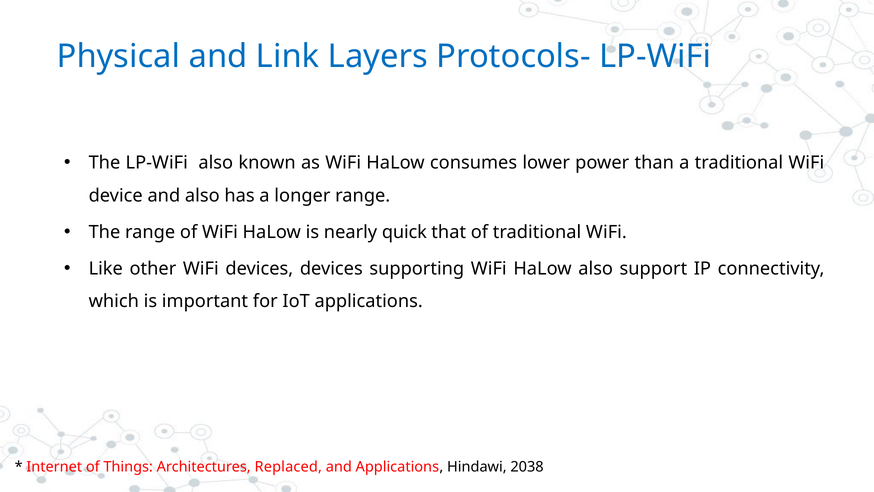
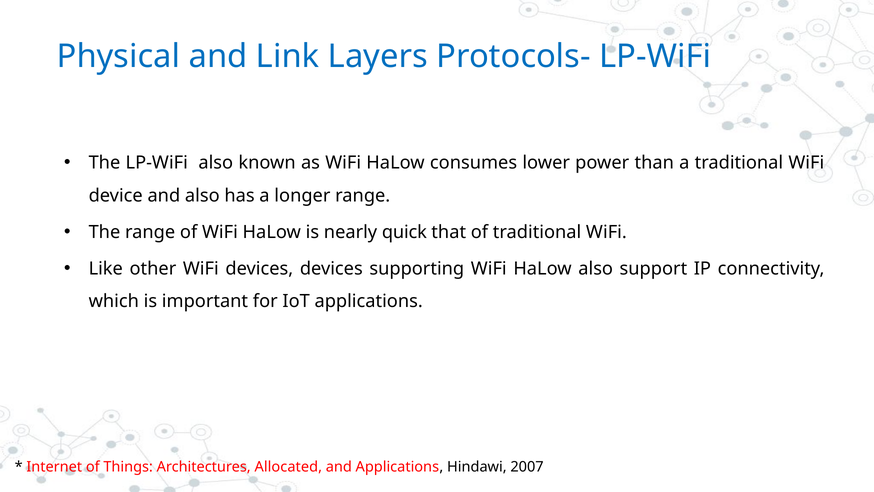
Replaced: Replaced -> Allocated (288, 467)
2038: 2038 -> 2007 (527, 467)
